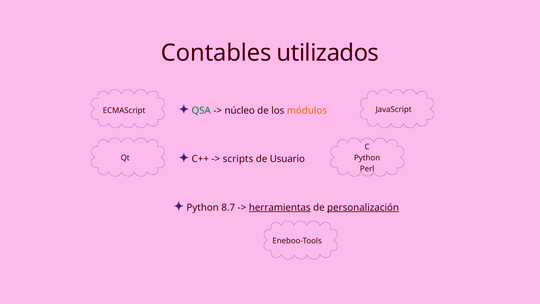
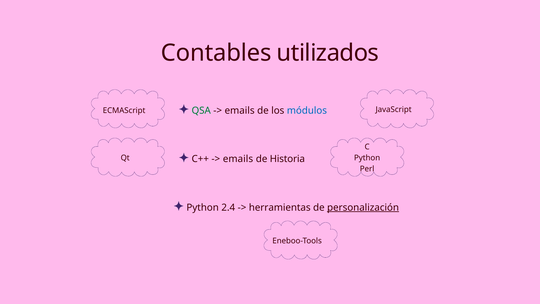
núcleo: núcleo -> emails (240, 110)
módulos colour: orange -> blue (307, 110)
scripts: scripts -> emails (238, 159)
Usuario: Usuario -> Historia (287, 159)
8.7: 8.7 -> 2.4 (228, 207)
herramientas underline: present -> none (280, 207)
